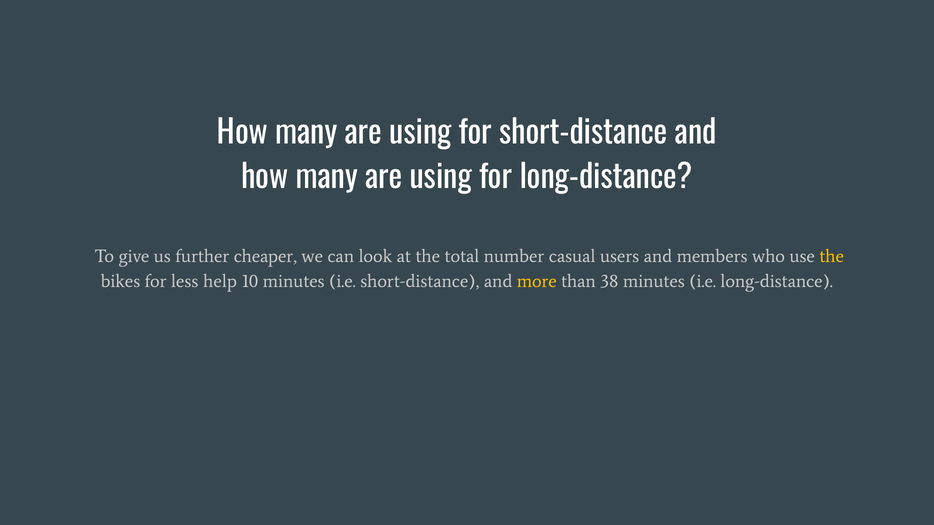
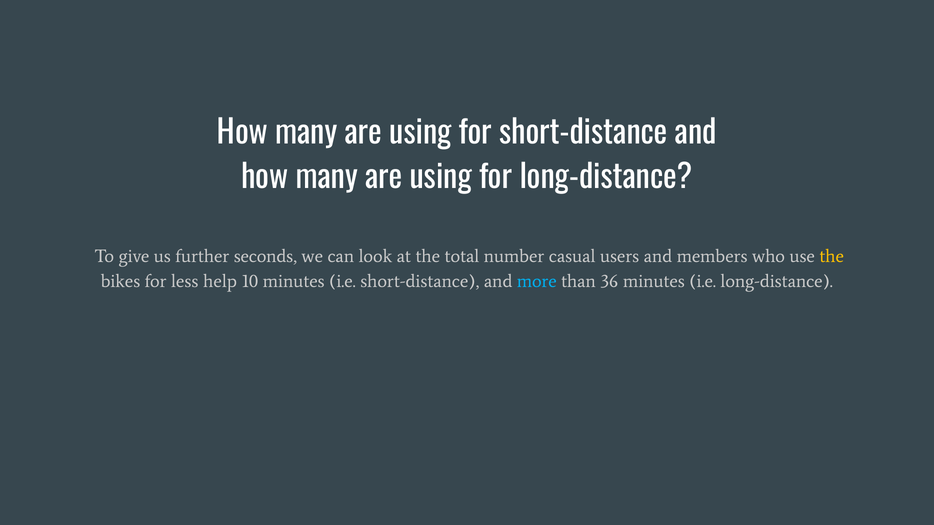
cheaper: cheaper -> seconds (265, 256)
more colour: yellow -> light blue (537, 281)
38: 38 -> 36 (609, 281)
